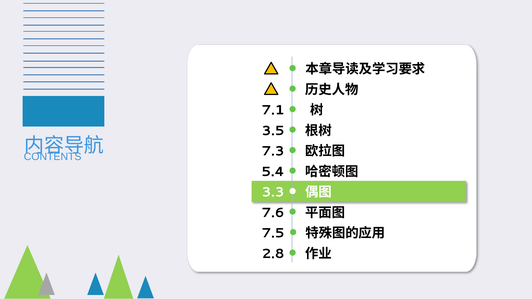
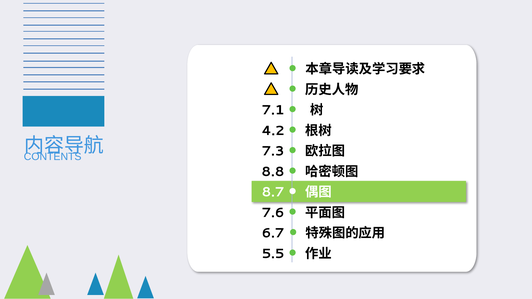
3.5: 3.5 -> 4.2 (273, 131)
5.4: 5.4 -> 8.8 (273, 172)
3.3: 3.3 -> 8.7 (273, 192)
7.5: 7.5 -> 6.7 (273, 233)
2.8: 2.8 -> 5.5 (273, 254)
